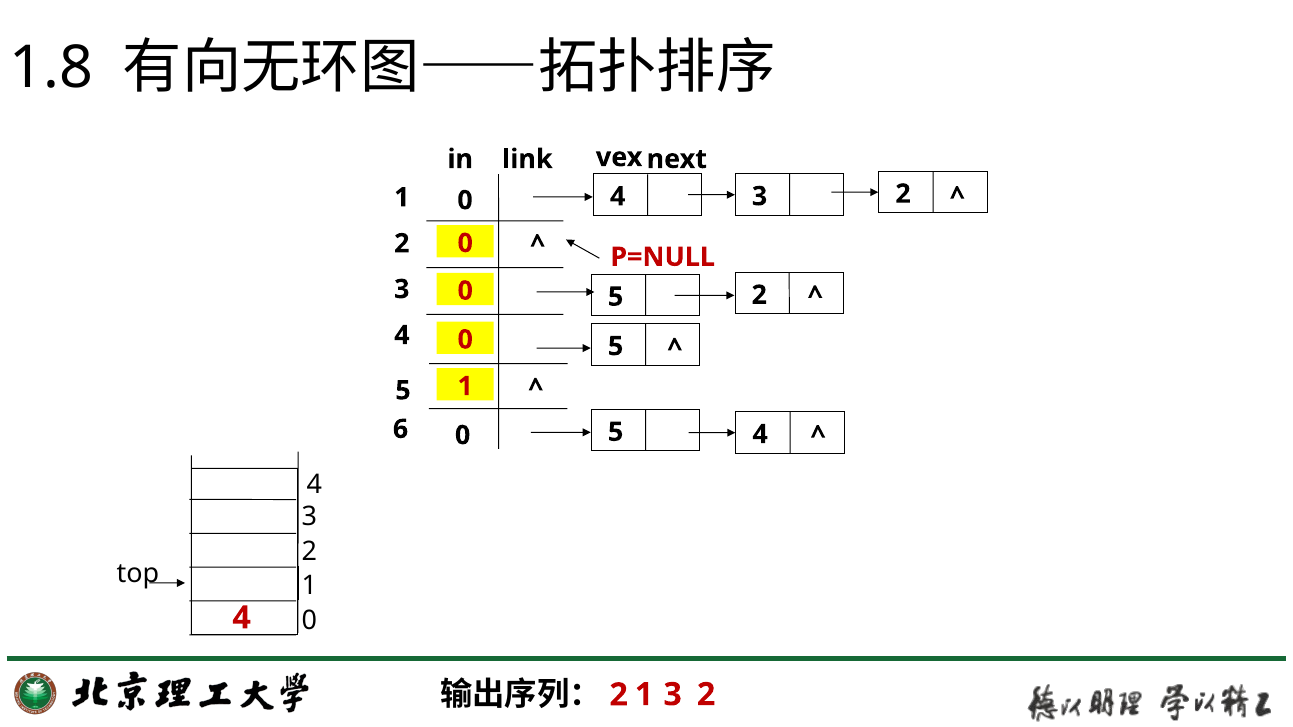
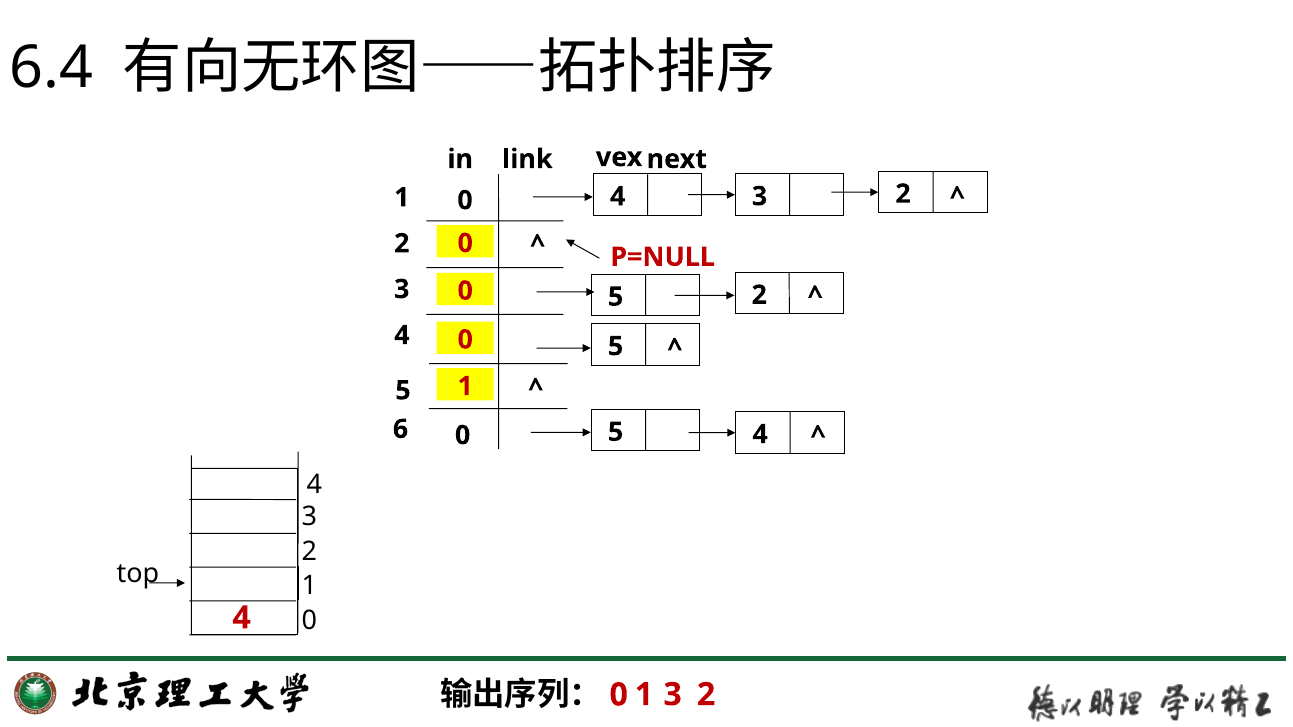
1.8: 1.8 -> 6.4 (52, 68)
2: 2 -> 0 (619, 695)
